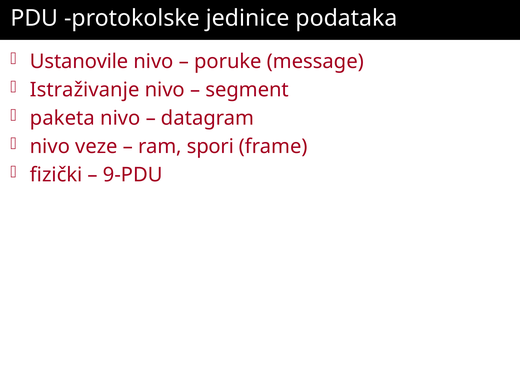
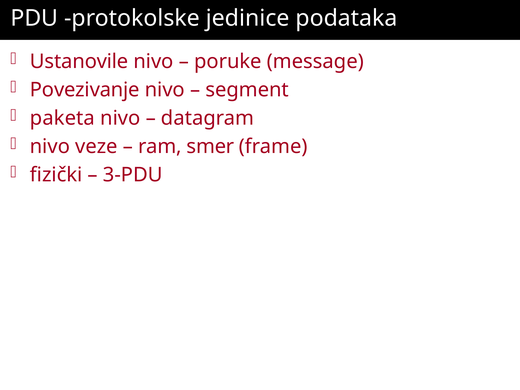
Istraživanje: Istraživanje -> Povezivanje (85, 90)
spori: spori -> smer (210, 147)
9-PDU: 9-PDU -> 3-PDU (133, 175)
